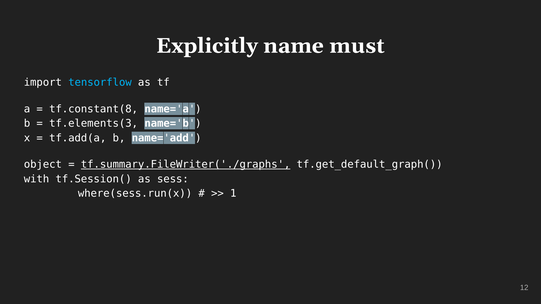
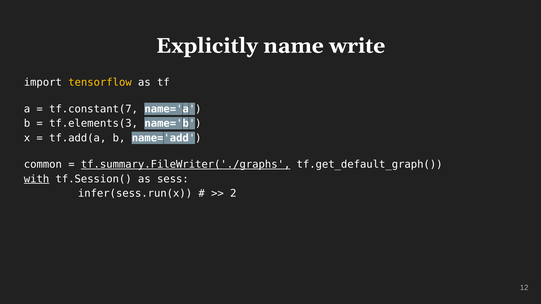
must: must -> write (357, 46)
tensorflow colour: light blue -> yellow (100, 83)
tf.constant(8: tf.constant(8 -> tf.constant(7 (94, 109)
object: object -> common (43, 165)
with underline: none -> present (37, 179)
where(sess.run(x: where(sess.run(x -> infer(sess.run(x (135, 194)
1: 1 -> 2 (233, 194)
